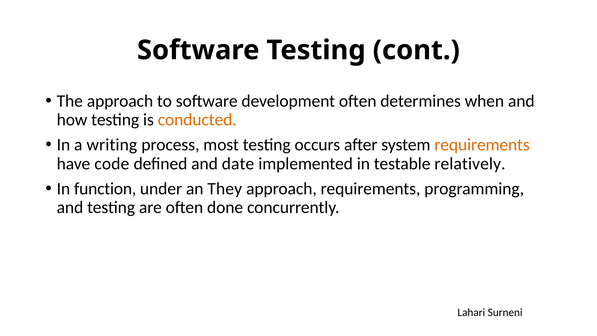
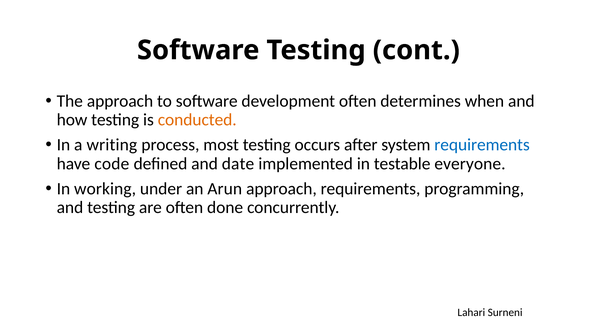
requirements colour: orange -> blue (482, 145)
relatively: relatively -> everyone (470, 164)
function: function -> working (105, 189)
They: They -> Arun (225, 189)
